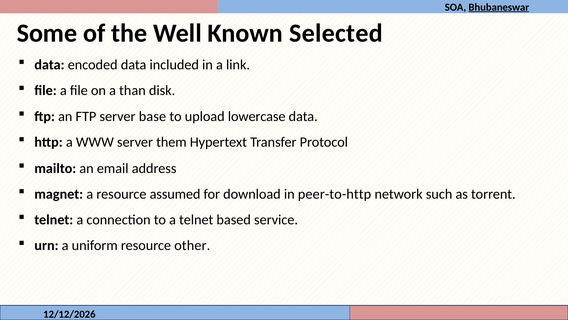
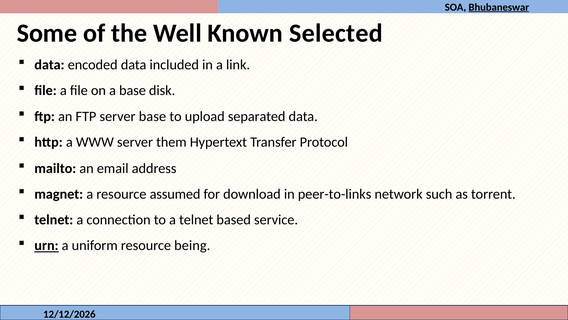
a than: than -> base (132, 91)
lowercase: lowercase -> separated (257, 116)
peer-to-http: peer-to-http -> peer-to-links (335, 194)
urn underline: none -> present (46, 245)
other: other -> being (192, 245)
